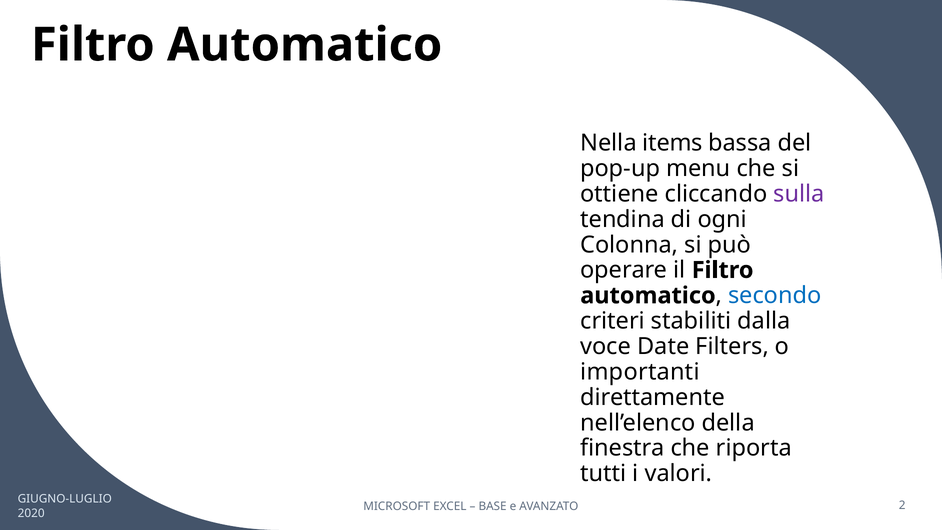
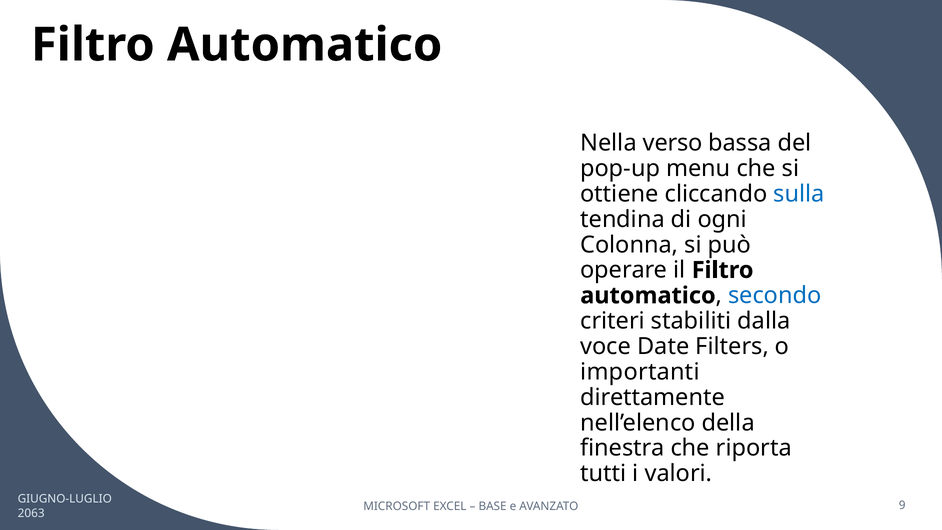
items: items -> verso (673, 143)
sulla colour: purple -> blue (799, 194)
2: 2 -> 9 (902, 505)
2020: 2020 -> 2063 (31, 513)
